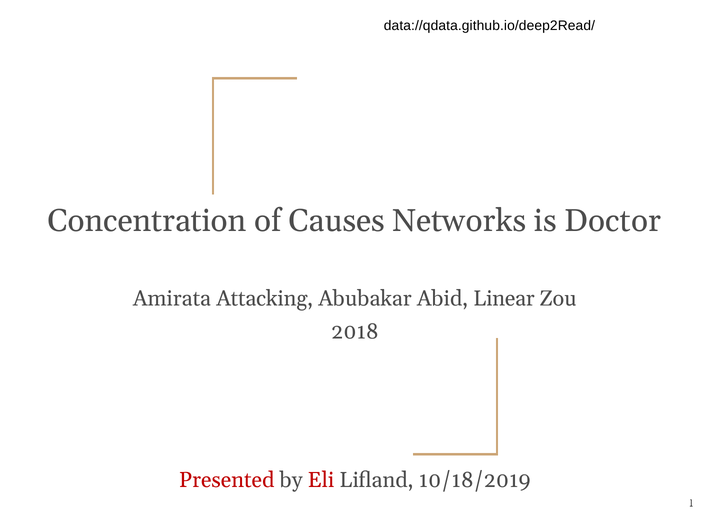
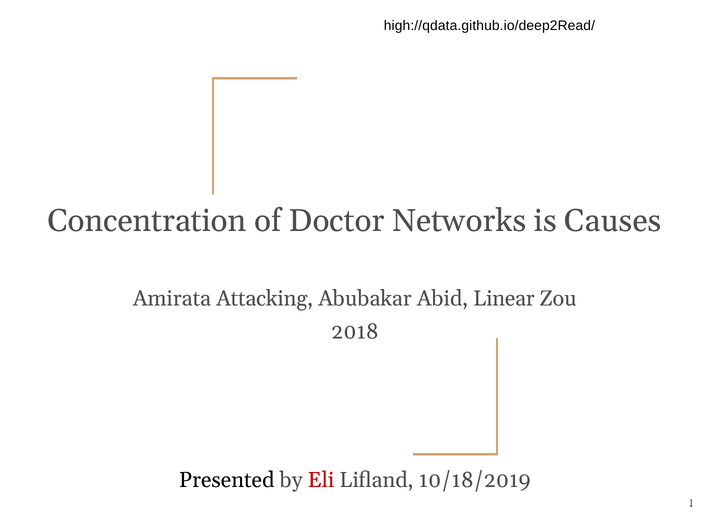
data://qdata.github.io/deep2Read/: data://qdata.github.io/deep2Read/ -> high://qdata.github.io/deep2Read/ (489, 26)
Causes: Causes -> Doctor (337, 221)
Doctor: Doctor -> Causes (613, 221)
Presented colour: red -> black (227, 480)
